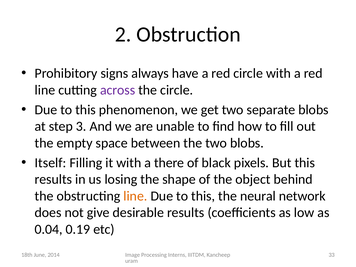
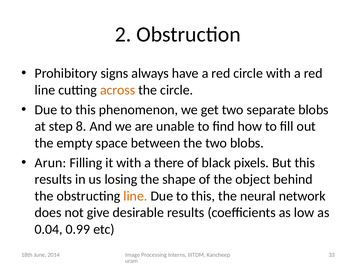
across colour: purple -> orange (118, 90)
3: 3 -> 8 (81, 126)
Itself: Itself -> Arun (50, 163)
0.19: 0.19 -> 0.99 (78, 229)
